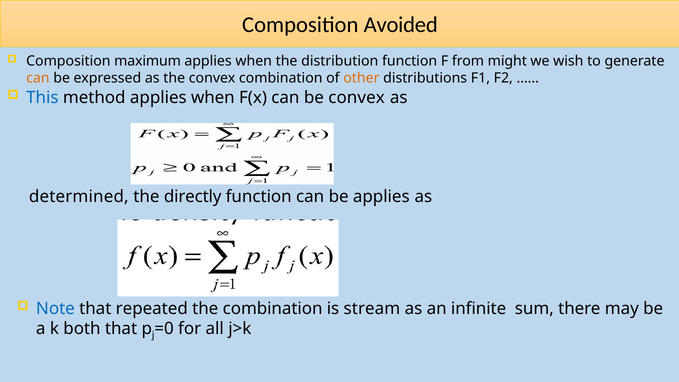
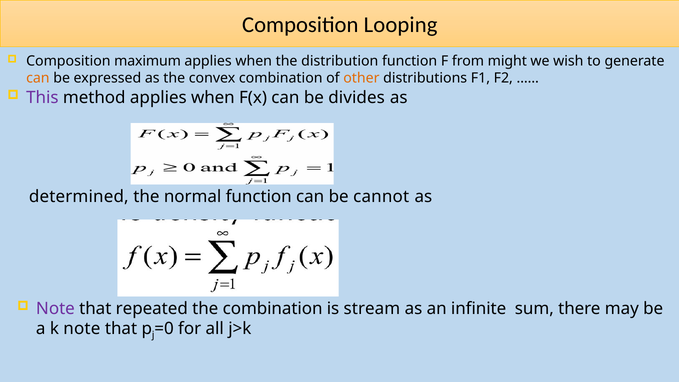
Avoided: Avoided -> Looping (401, 25)
This colour: blue -> purple (42, 98)
be convex: convex -> divides (357, 98)
directly: directly -> normal (193, 196)
be applies: applies -> cannot (381, 196)
Note colour: blue -> purple (55, 308)
k both: both -> note (82, 329)
